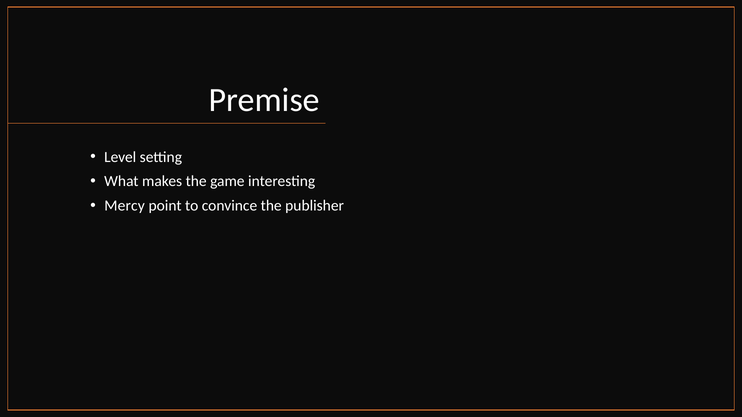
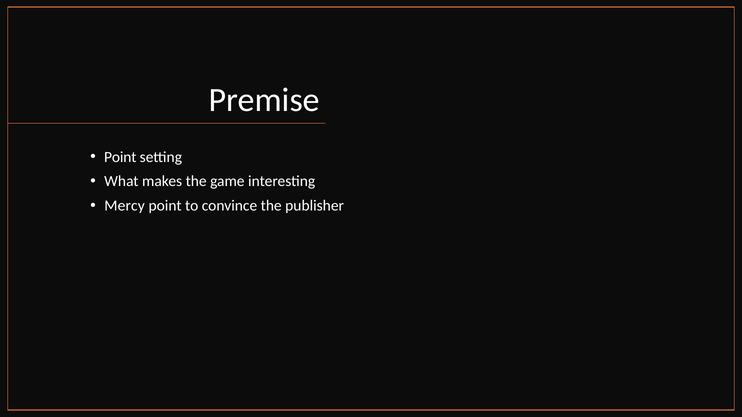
Level: Level -> Point (120, 157)
